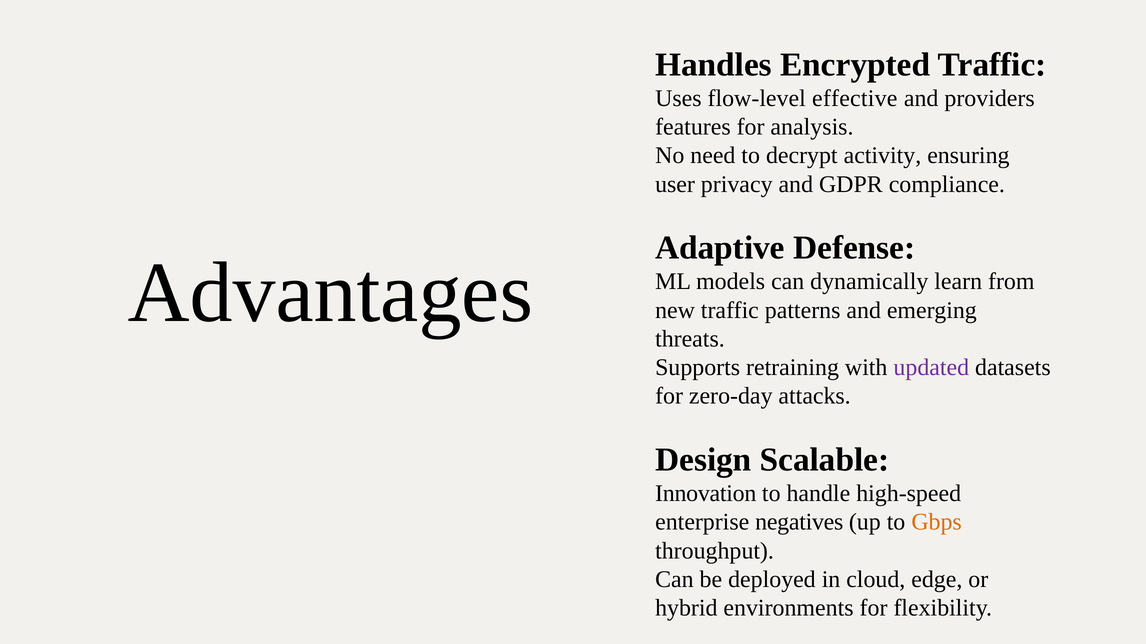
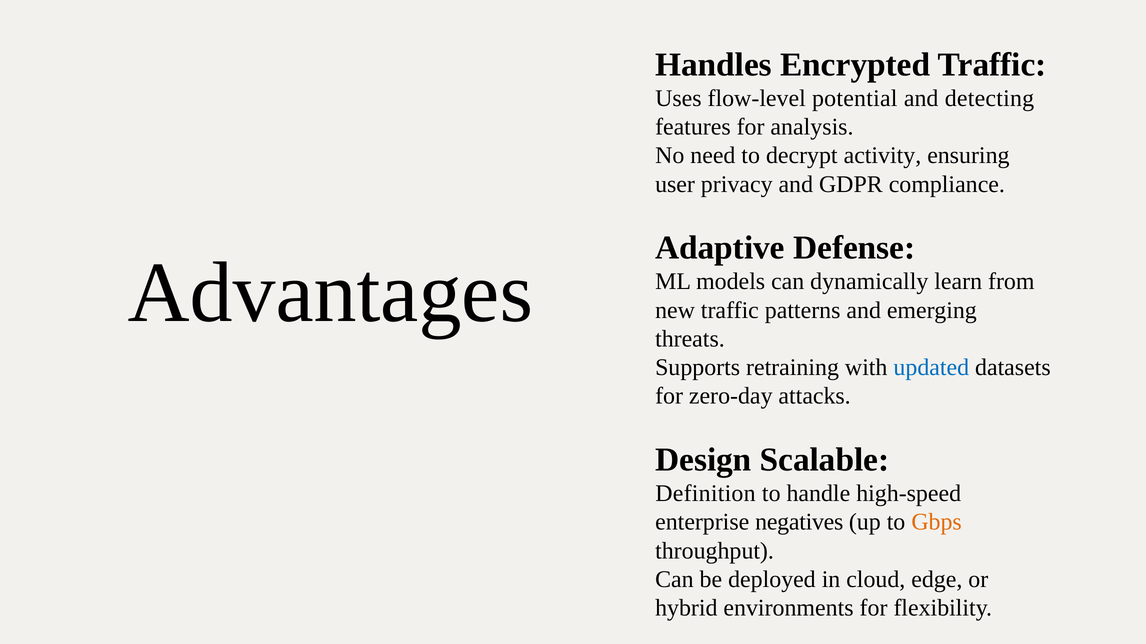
effective: effective -> potential (855, 98)
providers: providers -> detecting (989, 98)
updated colour: purple -> blue (931, 368)
Innovation: Innovation -> Definition (705, 494)
